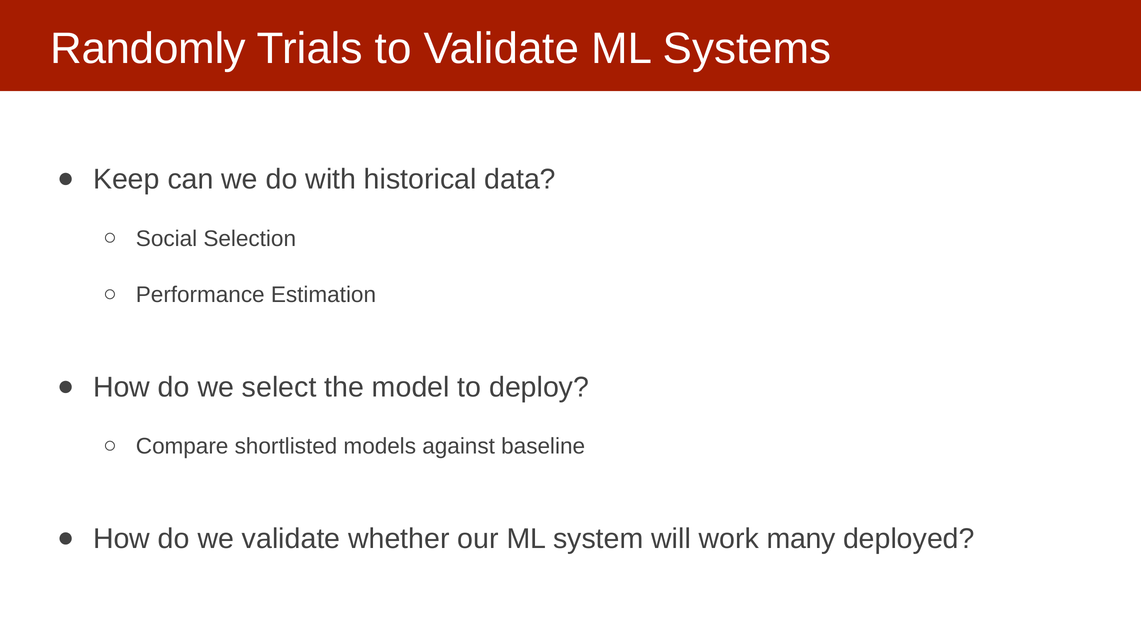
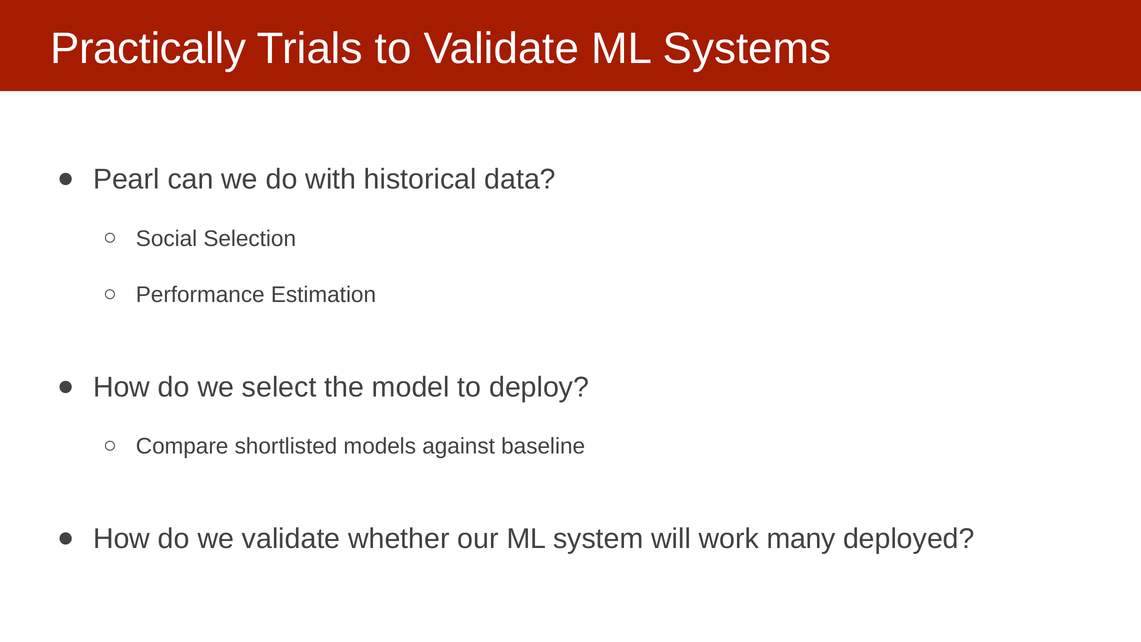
Randomly: Randomly -> Practically (148, 49)
Keep: Keep -> Pearl (126, 179)
